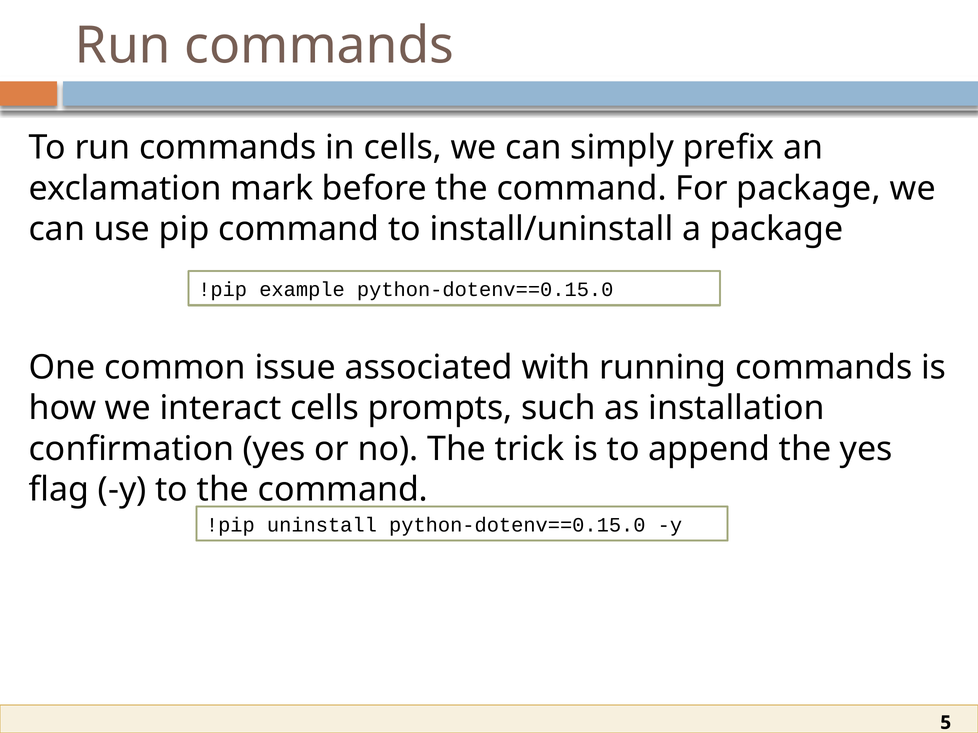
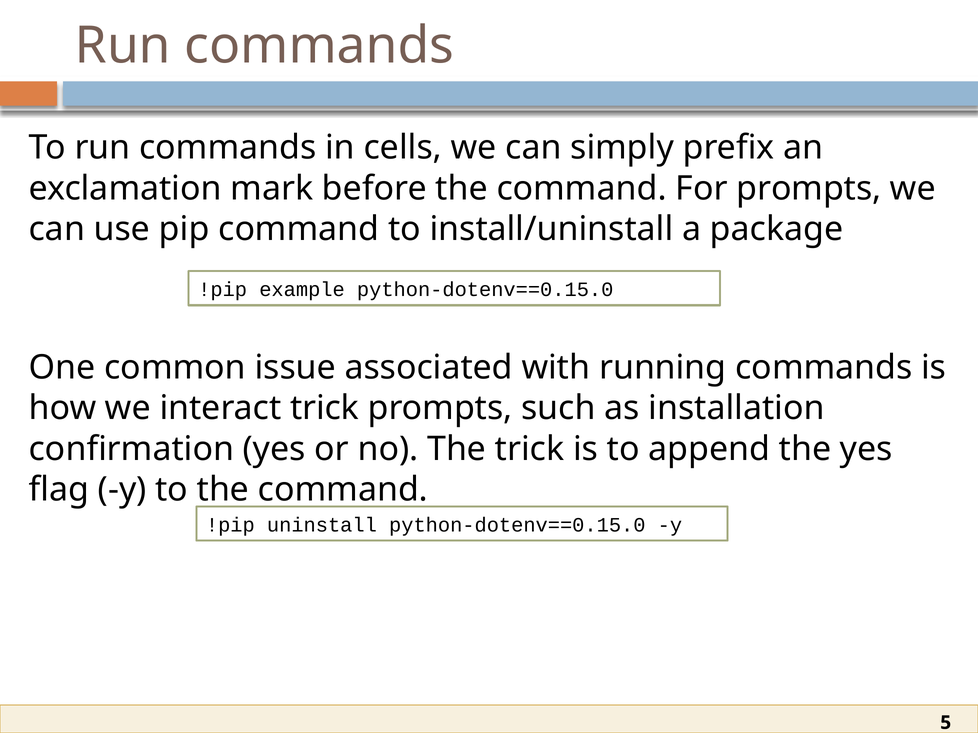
For package: package -> prompts (809, 189)
interact cells: cells -> trick (325, 409)
